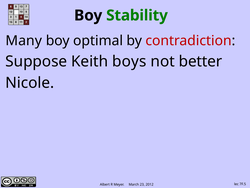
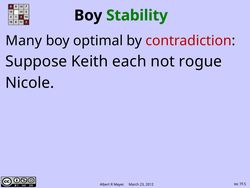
boys: boys -> each (129, 61)
better: better -> rogue (200, 61)
